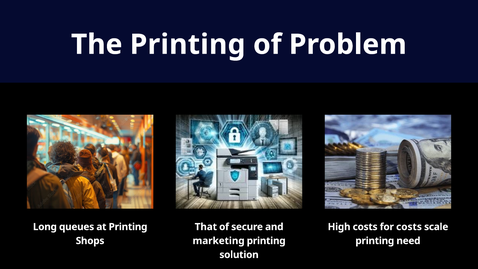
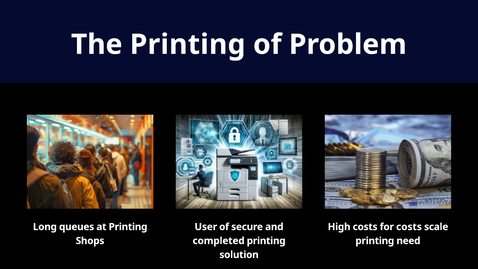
That: That -> User (206, 227)
marketing: marketing -> completed (219, 241)
